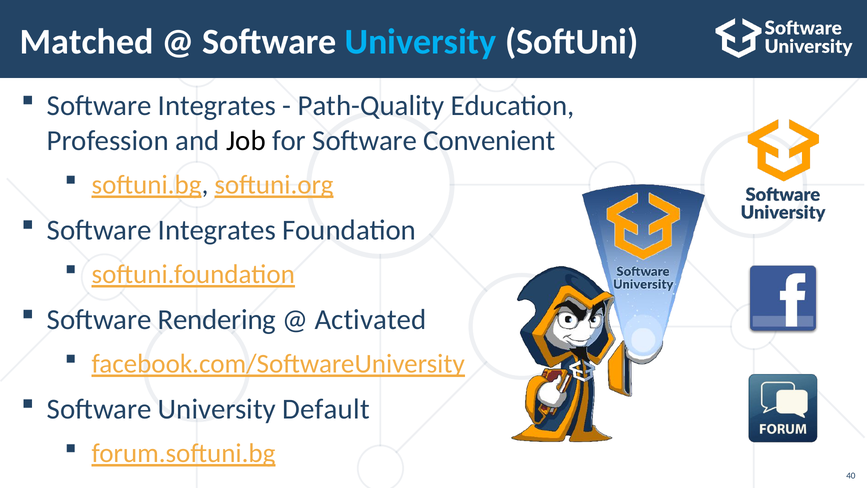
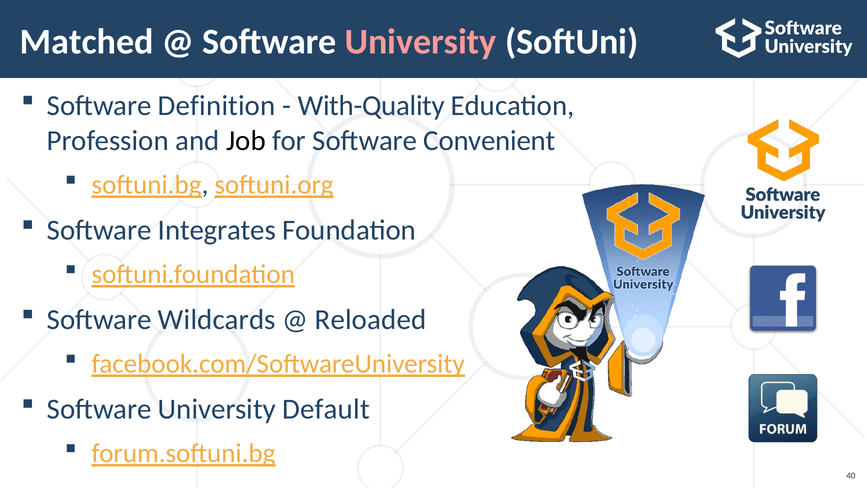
University colour: light blue -> pink (421, 42)
Integrates: Integrates -> Definition (217, 106)
Path-Quality: Path-Quality -> With-Quality (371, 106)
Rendering: Rendering -> Wildcards (217, 319)
Activated: Activated -> Reloaded (370, 319)
